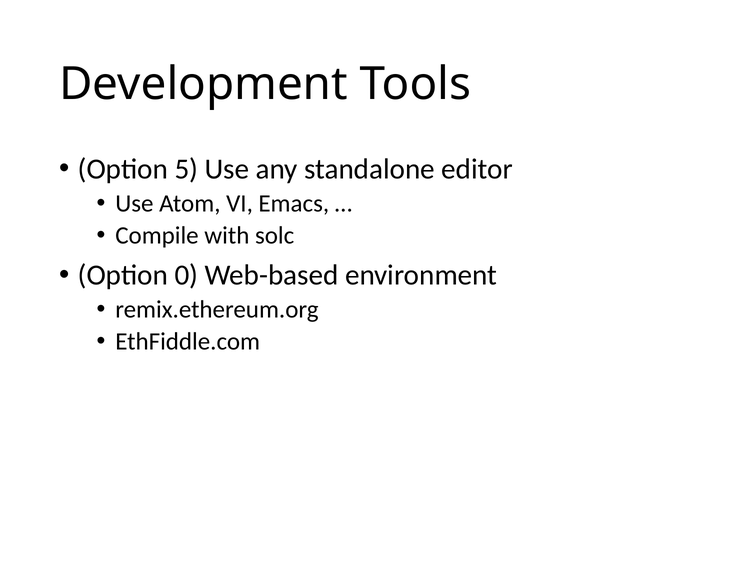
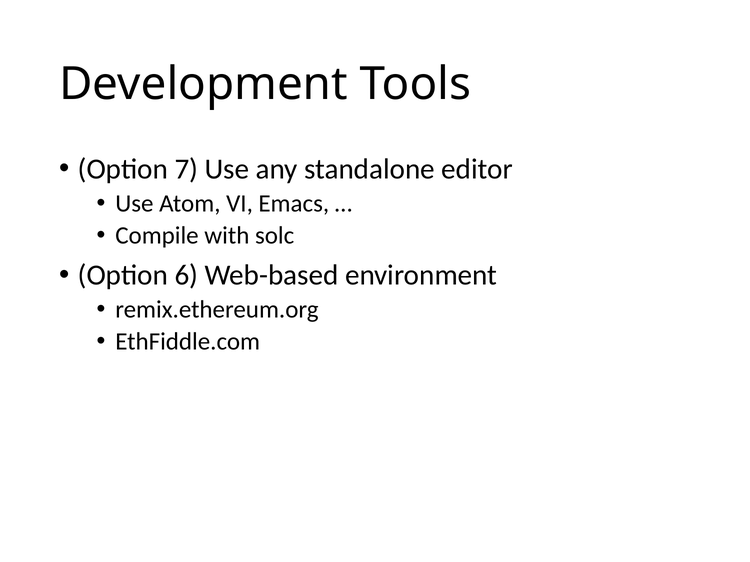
5: 5 -> 7 (186, 169)
0: 0 -> 6 (186, 275)
